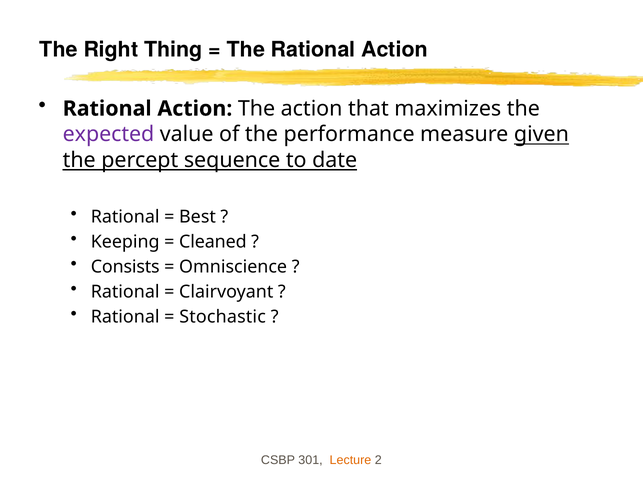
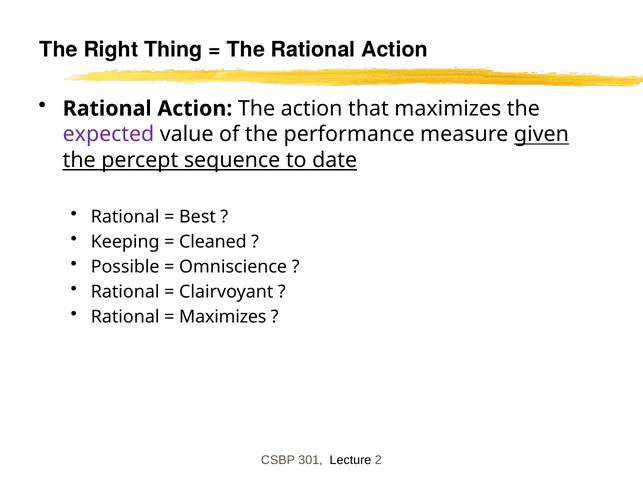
Consists: Consists -> Possible (125, 267)
Stochastic: Stochastic -> Maximizes (223, 317)
Lecture colour: orange -> black (350, 460)
